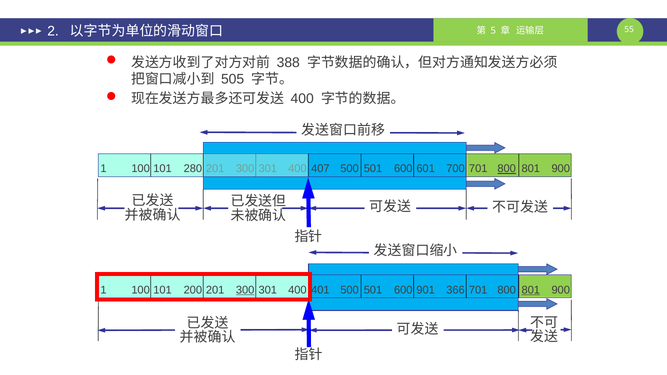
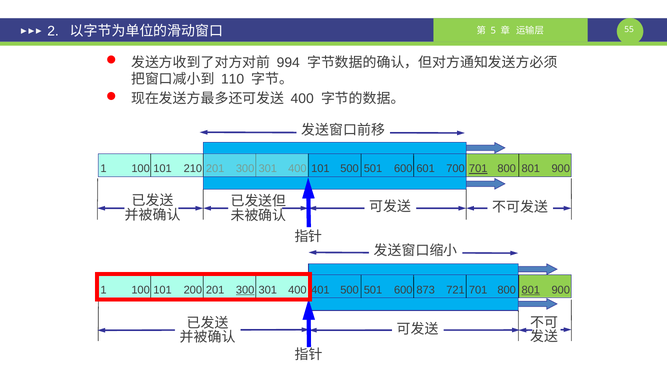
388: 388 -> 994 (288, 63)
505: 505 -> 110 (233, 79)
280: 280 -> 210 (193, 169)
407: 407 -> 101 (320, 169)
701 underline: none -> present (478, 169)
800 underline: present -> none (507, 169)
901: 901 -> 873 (426, 290)
366: 366 -> 721 (456, 290)
